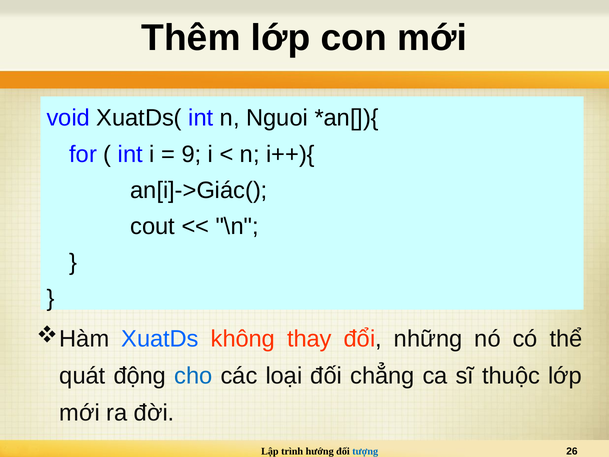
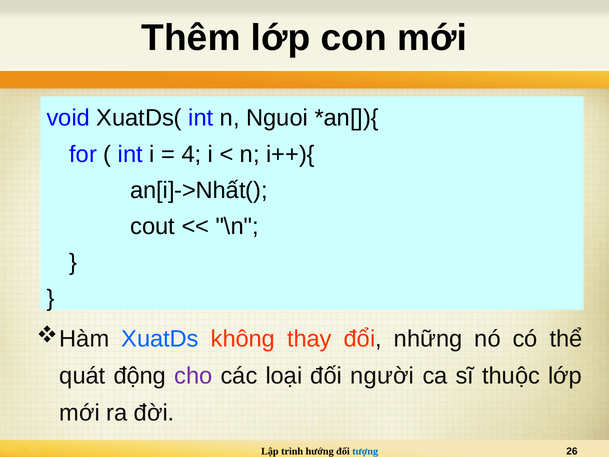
9: 9 -> 4 (191, 154)
an[i]->Giác(: an[i]->Giác( -> an[i]->Nhất( (199, 190)
cho colour: blue -> purple (193, 376)
chẳng: chẳng -> người (382, 376)
